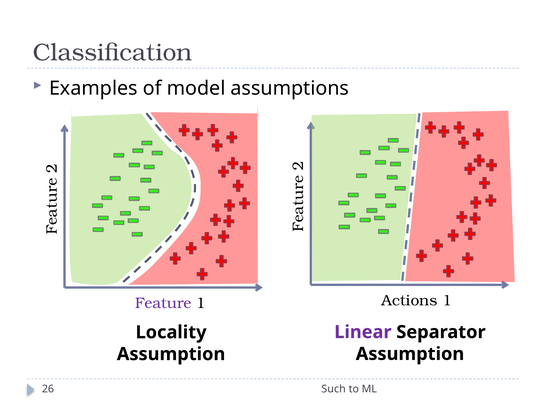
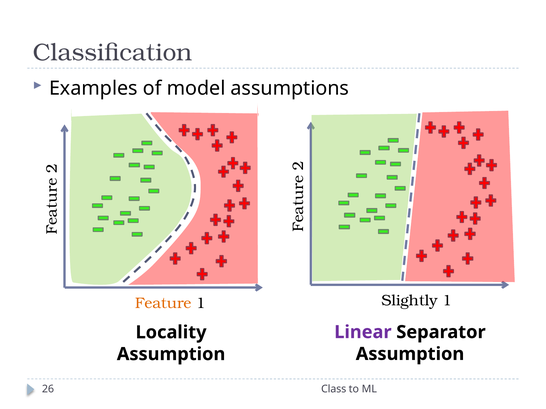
Actions: Actions -> Slightly (409, 301)
Feature colour: purple -> orange (163, 303)
Such: Such -> Class (334, 389)
